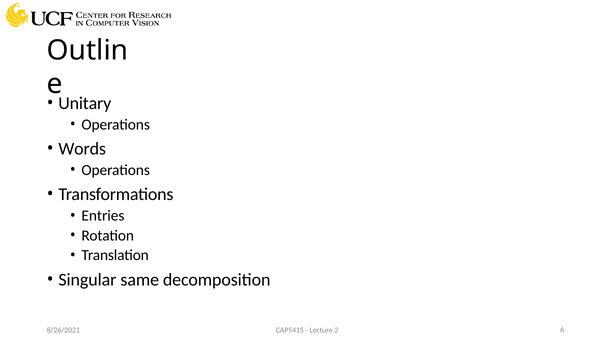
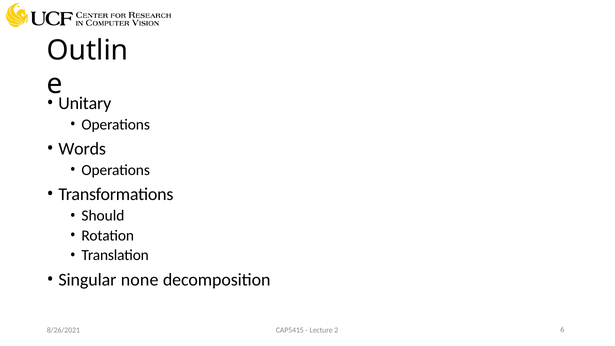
Entries: Entries -> Should (103, 216)
same: same -> none (140, 280)
